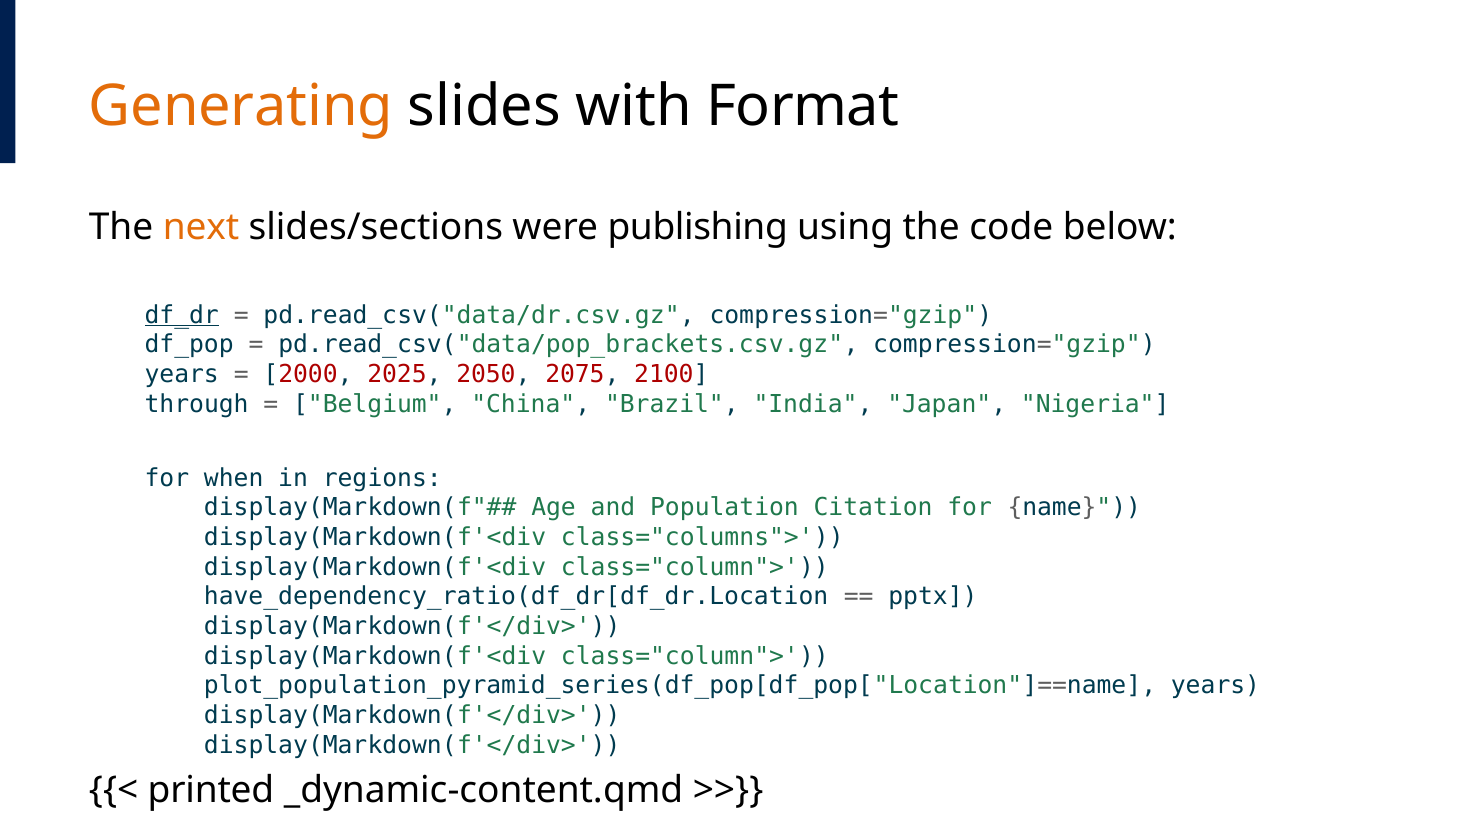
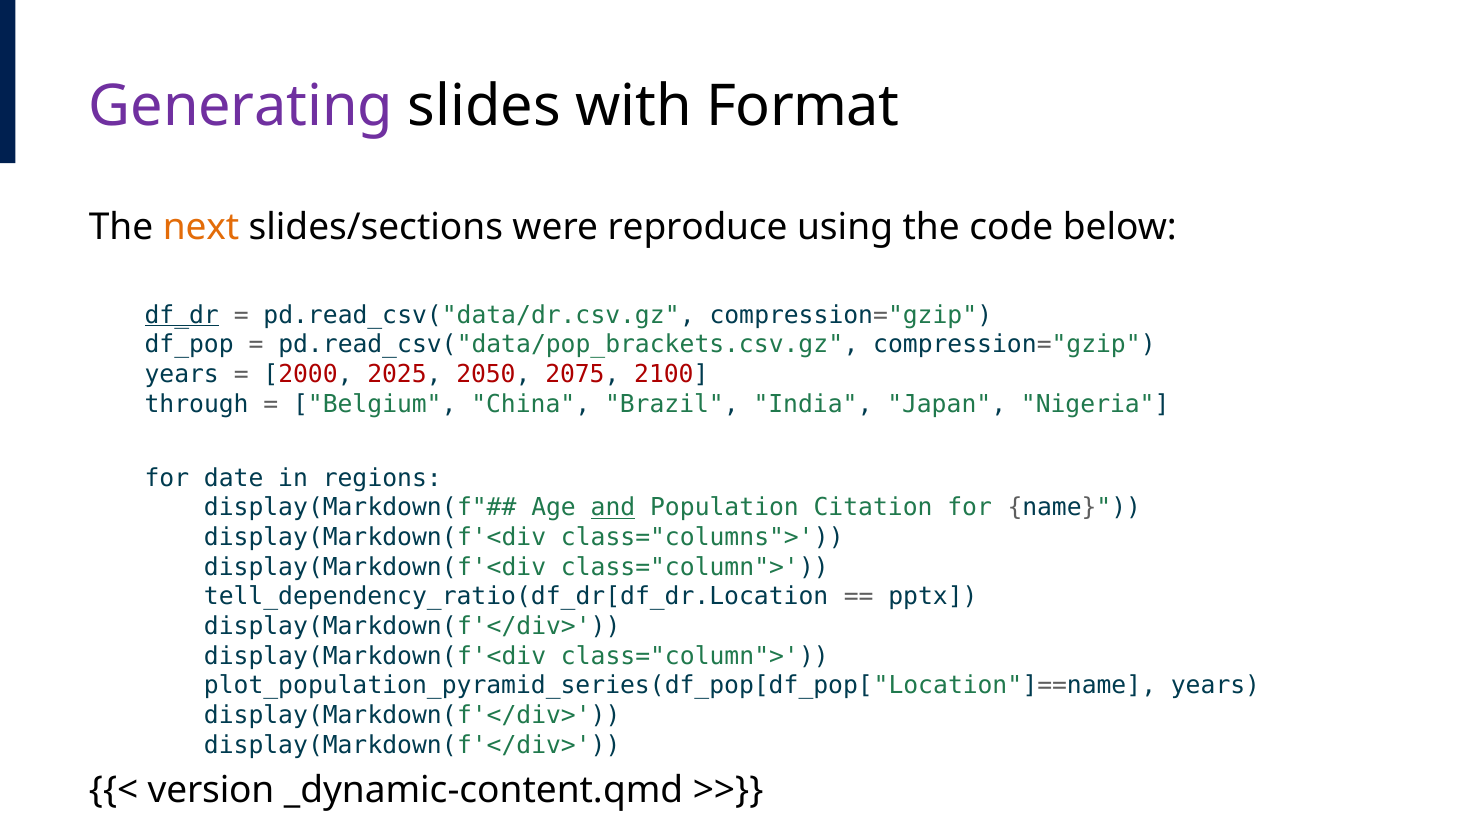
Generating colour: orange -> purple (241, 107)
publishing: publishing -> reproduce (698, 227)
when: when -> date (234, 478)
and underline: none -> present (613, 508)
have_dependency_ratio(df_dr[df_dr.Location: have_dependency_ratio(df_dr[df_dr.Location -> tell_dependency_ratio(df_dr[df_dr.Location (516, 597)
printed: printed -> version (211, 790)
